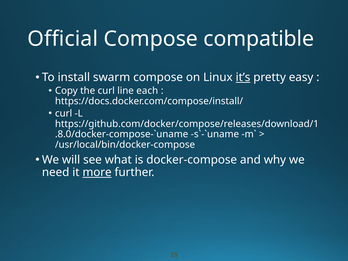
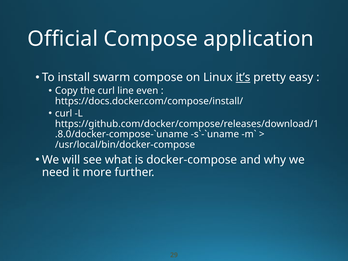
compatible: compatible -> application (259, 39)
each: each -> even (147, 91)
more underline: present -> none (97, 172)
